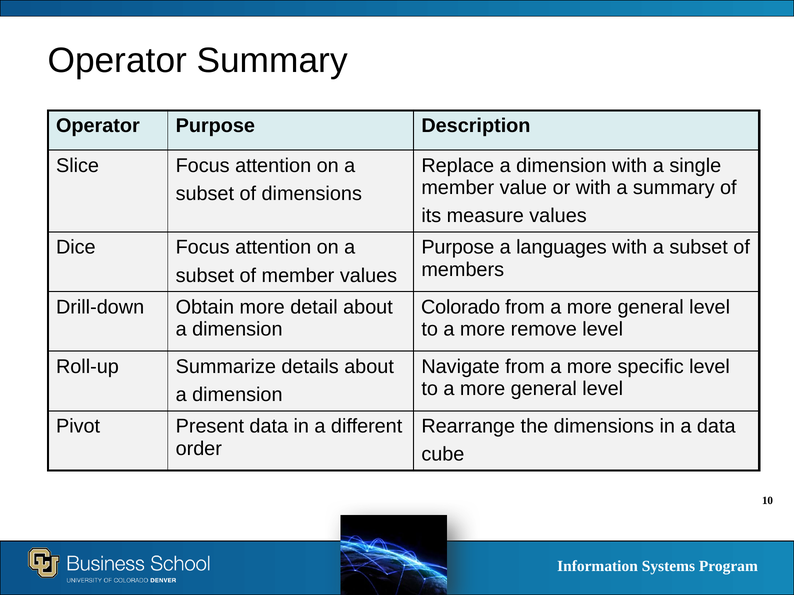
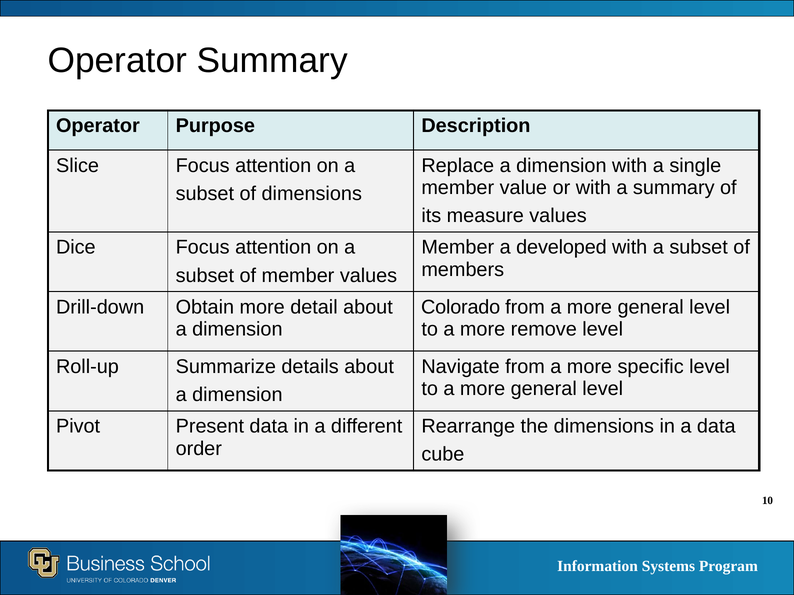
Purpose: Purpose -> Member (458, 248)
languages: languages -> developed (561, 248)
